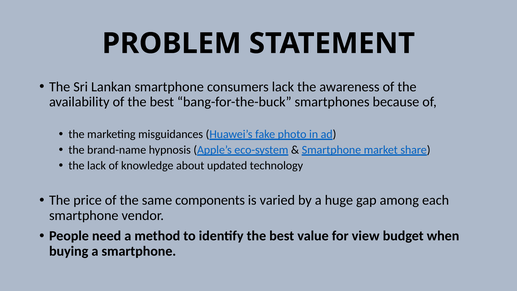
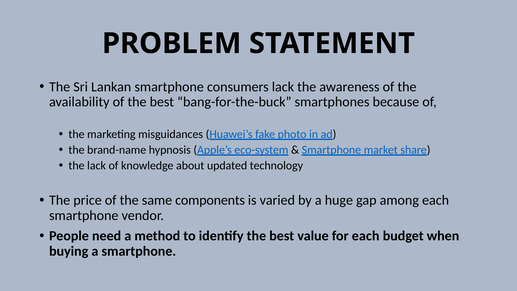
for view: view -> each (366, 236)
